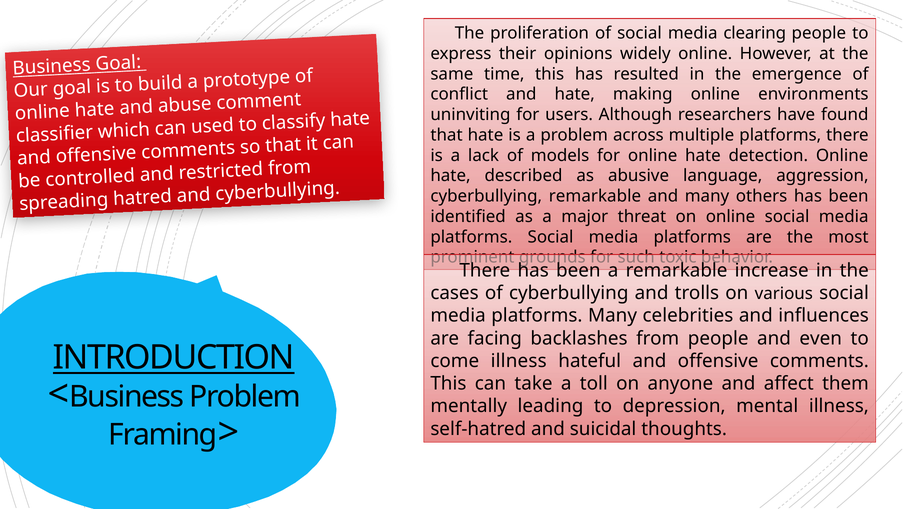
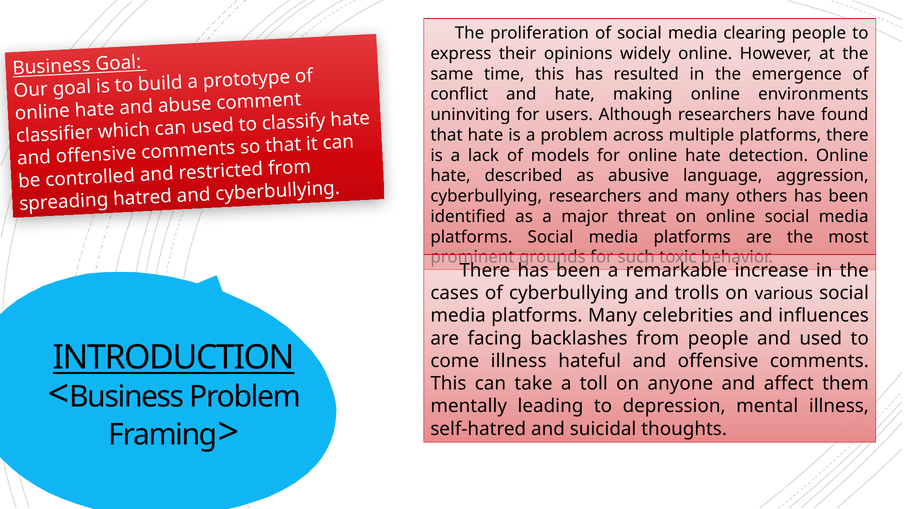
cyberbullying remarkable: remarkable -> researchers (595, 196)
and even: even -> used (821, 338)
